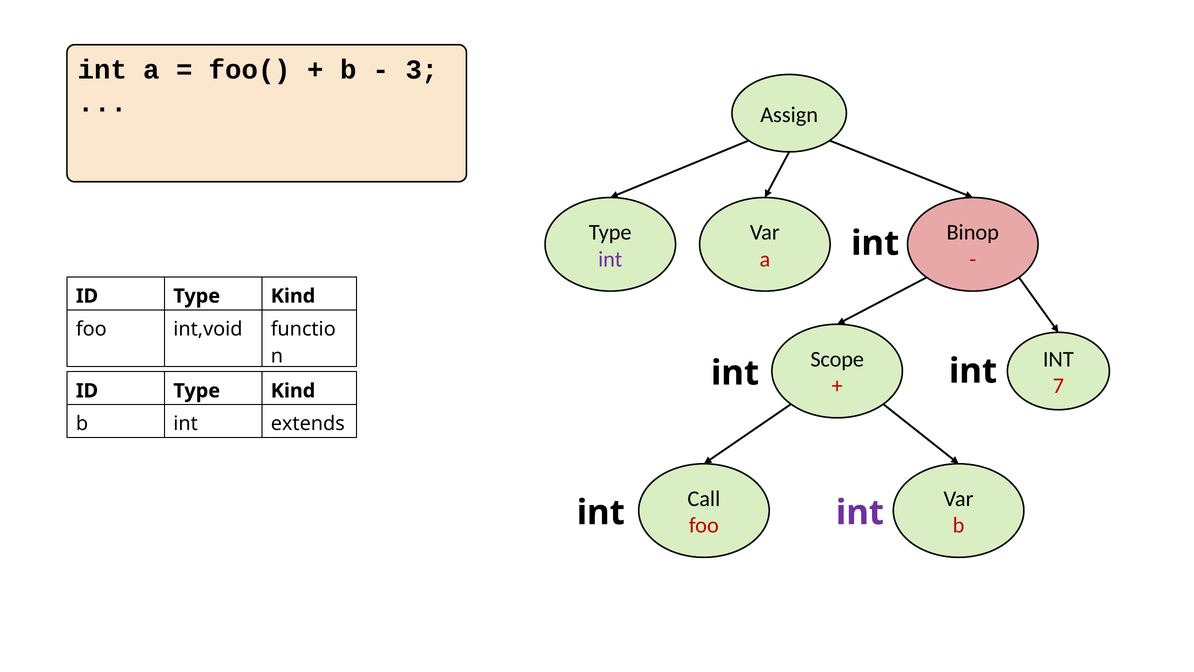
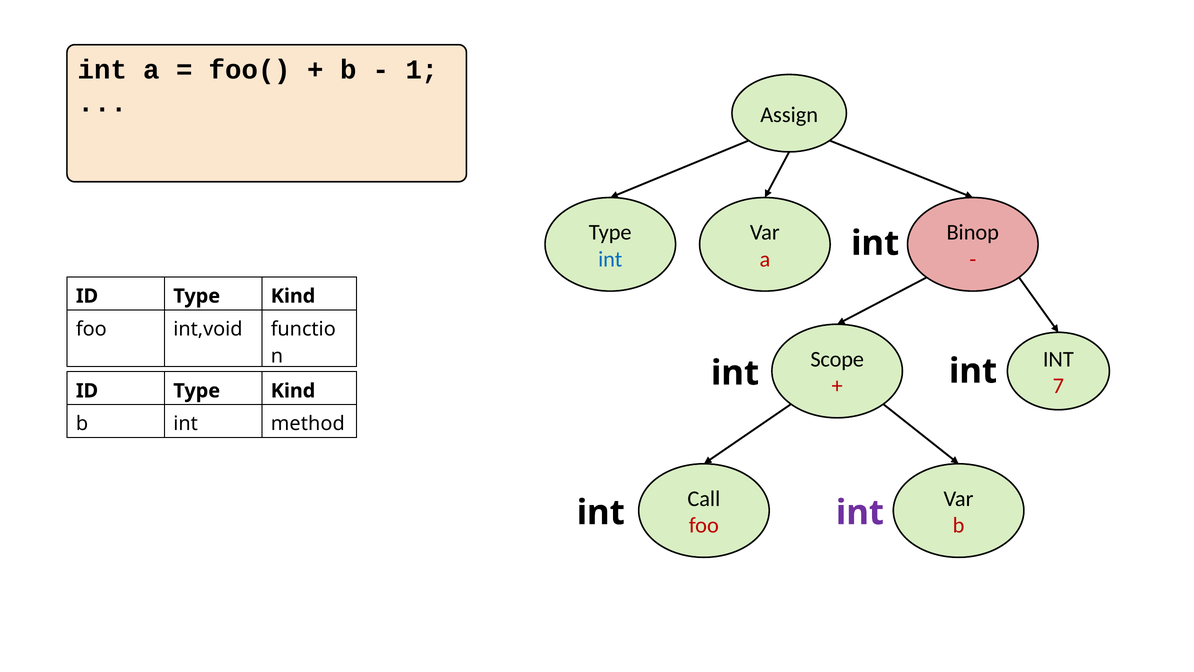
3: 3 -> 1 (422, 70)
int colour: purple -> blue (610, 259)
extends: extends -> method (308, 423)
